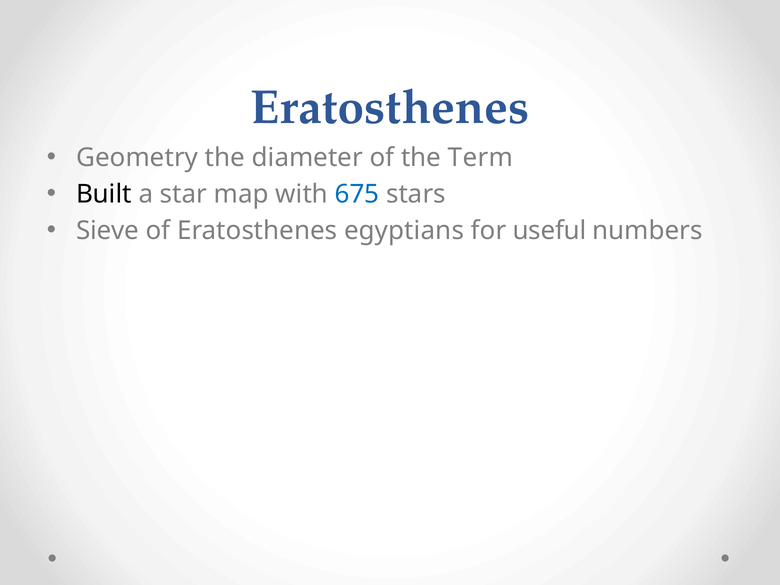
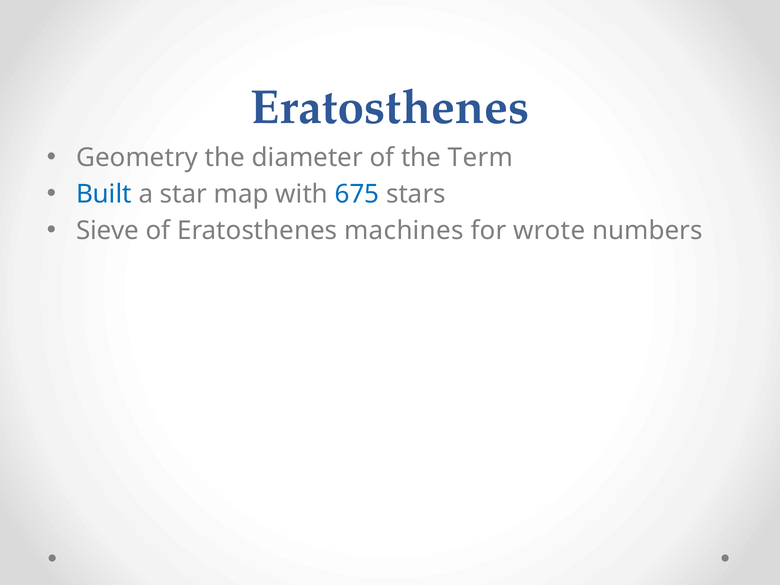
Built colour: black -> blue (104, 194)
egyptians: egyptians -> machines (404, 231)
useful: useful -> wrote (549, 231)
